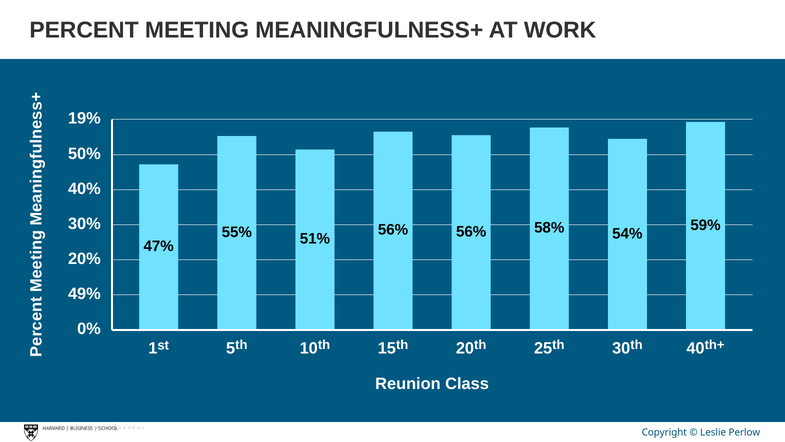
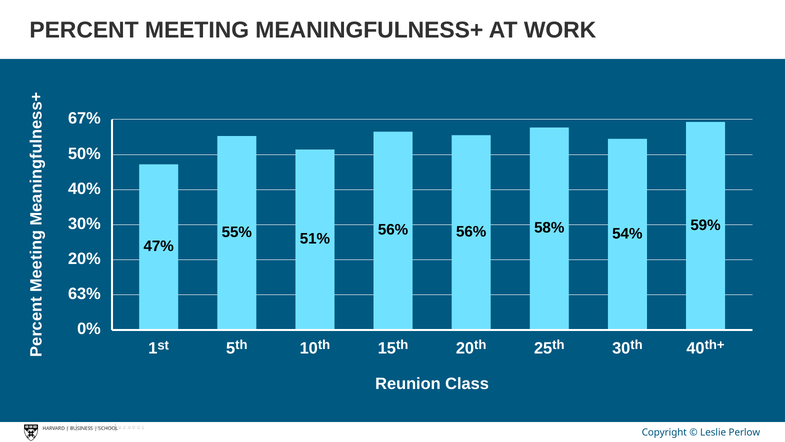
19%: 19% -> 67% (84, 118)
49%: 49% -> 63% (84, 294)
